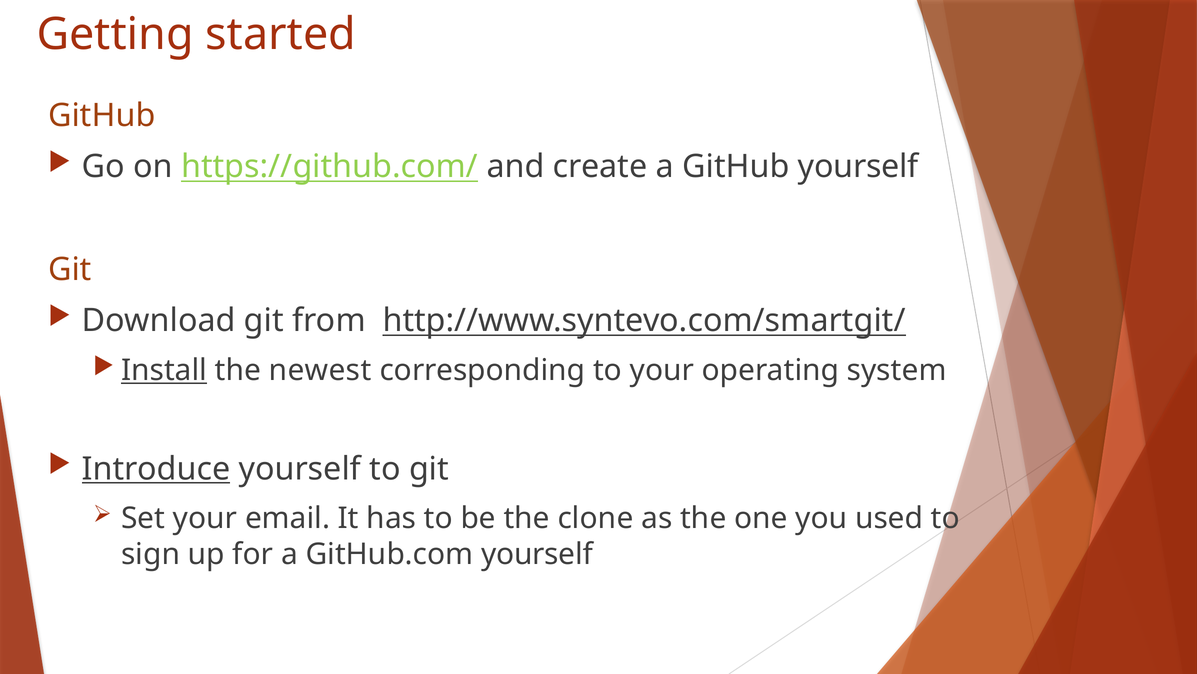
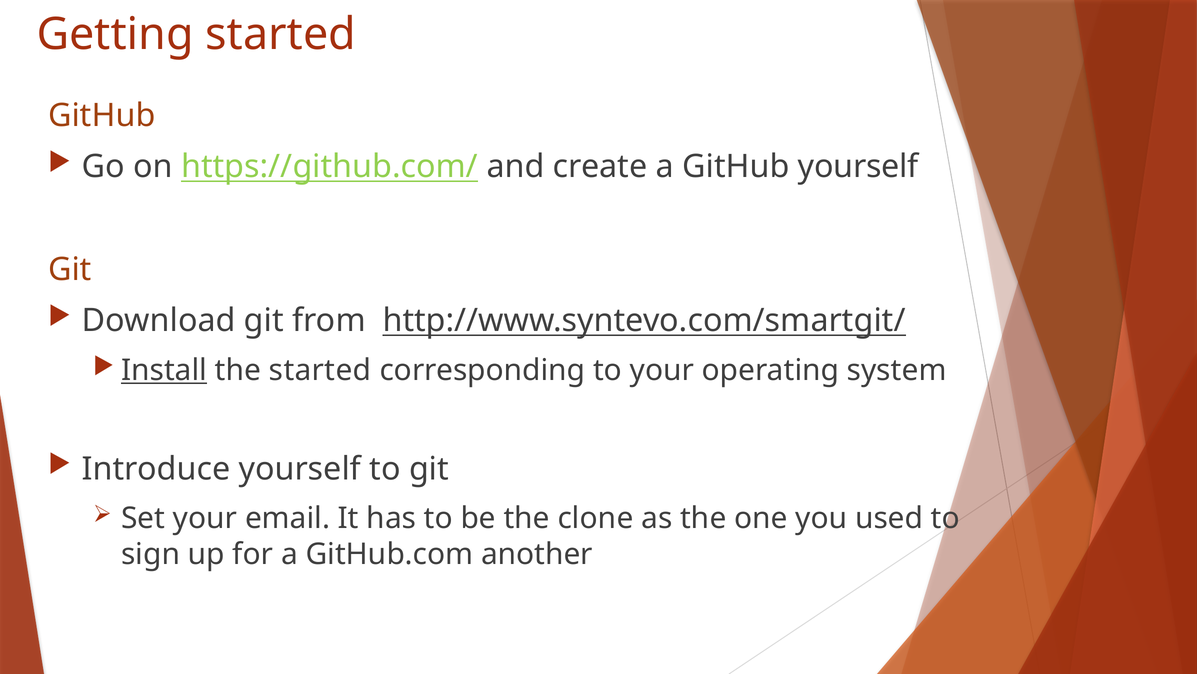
the newest: newest -> started (320, 370)
Introduce underline: present -> none (156, 468)
GitHub.com yourself: yourself -> another (537, 554)
